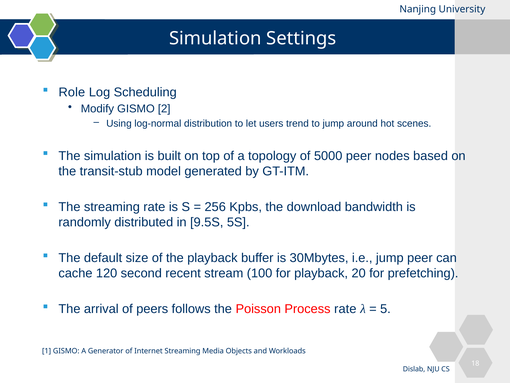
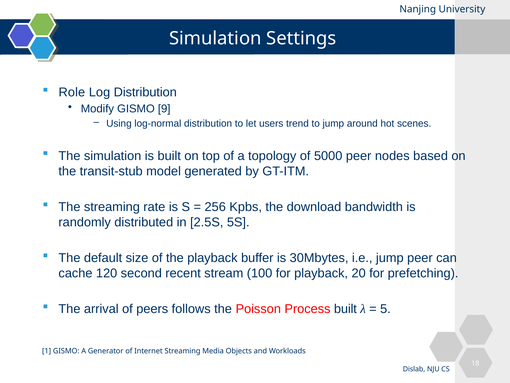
Log Scheduling: Scheduling -> Distribution (145, 92)
2: 2 -> 9 (164, 109)
9.5S: 9.5S -> 2.5S (207, 222)
Process rate: rate -> built (345, 309)
